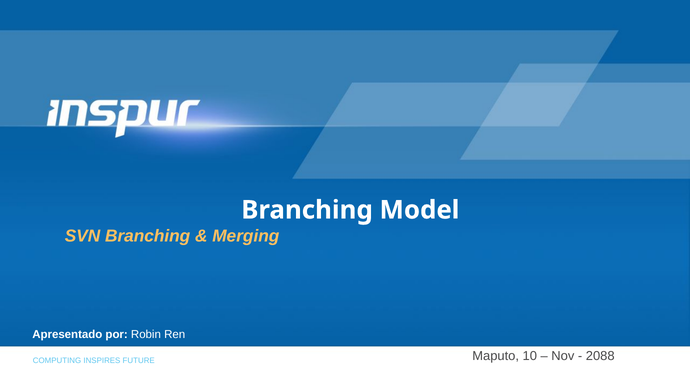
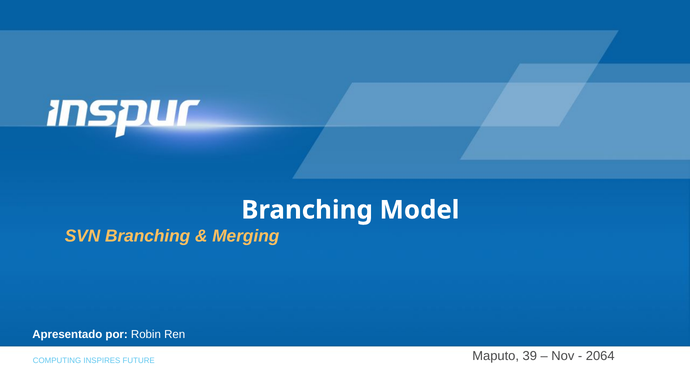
10: 10 -> 39 (530, 356)
2088: 2088 -> 2064 (600, 356)
